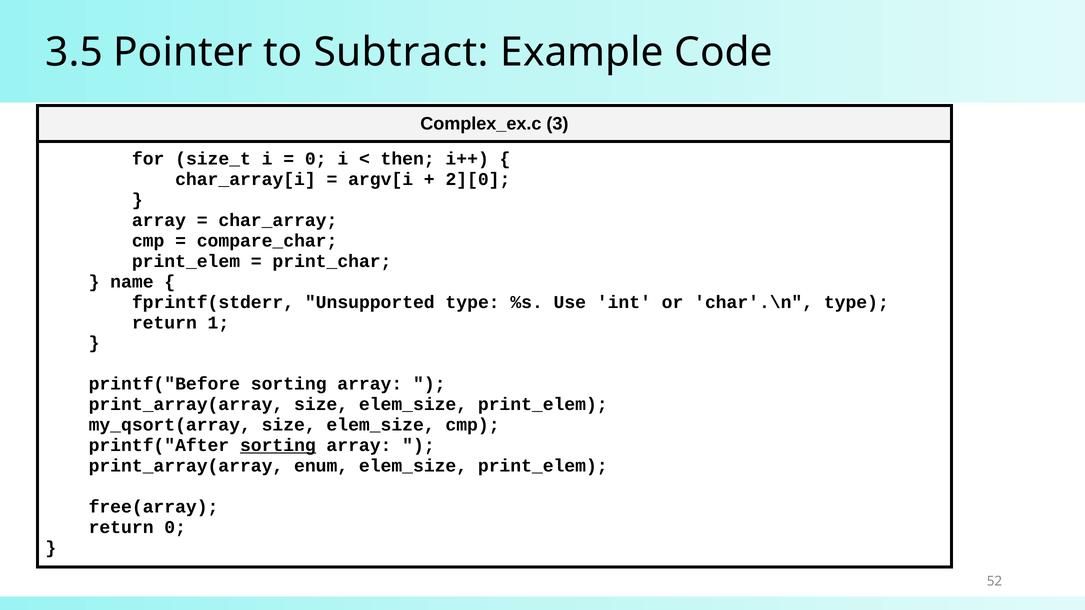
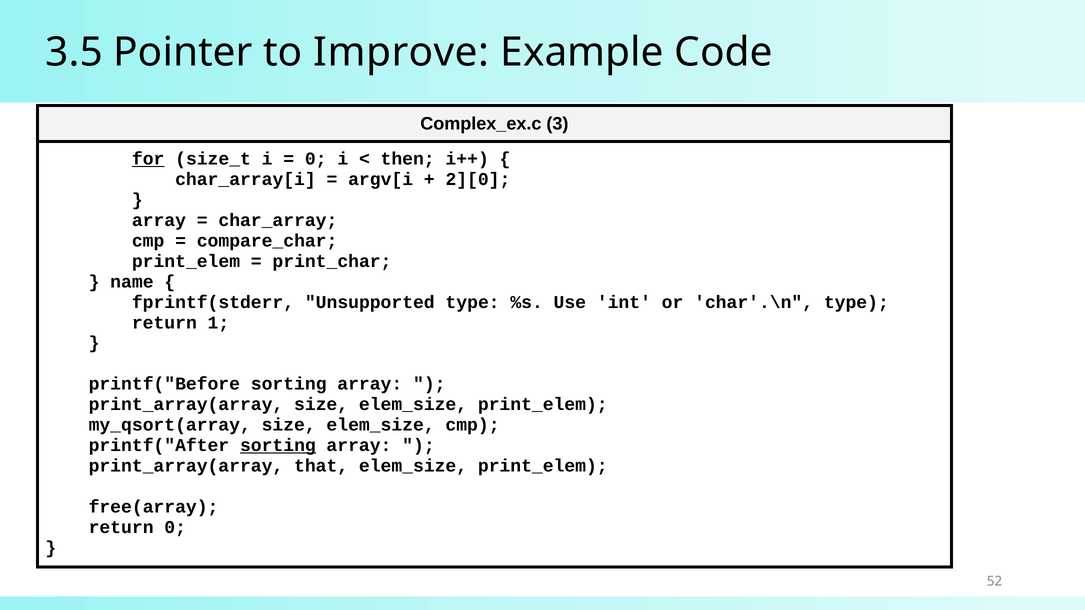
Subtract: Subtract -> Improve (401, 52)
for underline: none -> present (148, 159)
enum: enum -> that (321, 466)
